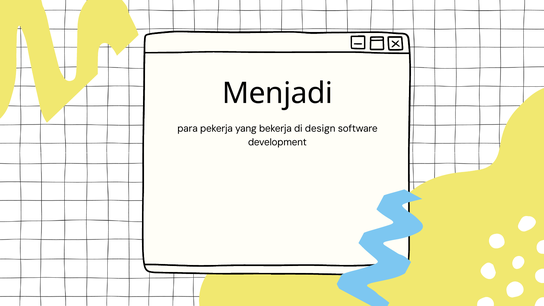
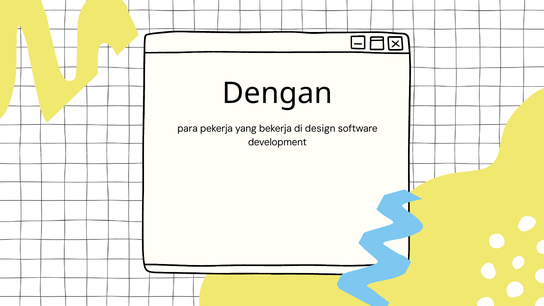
Menjadi: Menjadi -> Dengan (277, 93)
